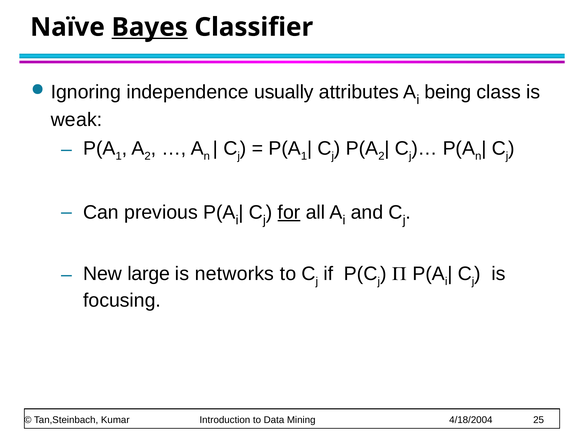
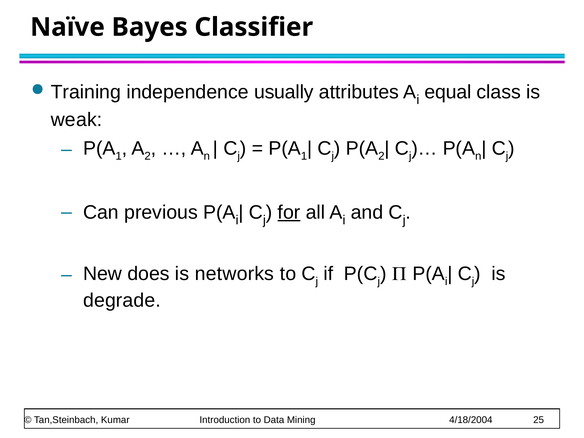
Bayes underline: present -> none (150, 27)
Ignoring: Ignoring -> Training (86, 92)
being: being -> equal (448, 92)
large: large -> does (148, 274)
focusing: focusing -> degrade (122, 300)
